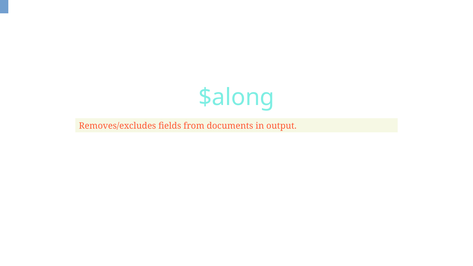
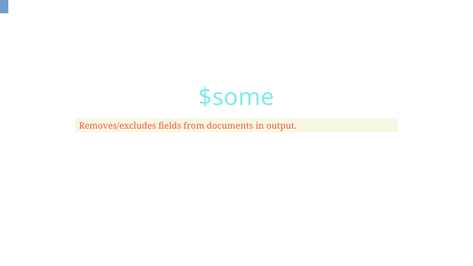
$along: $along -> $some (236, 97)
